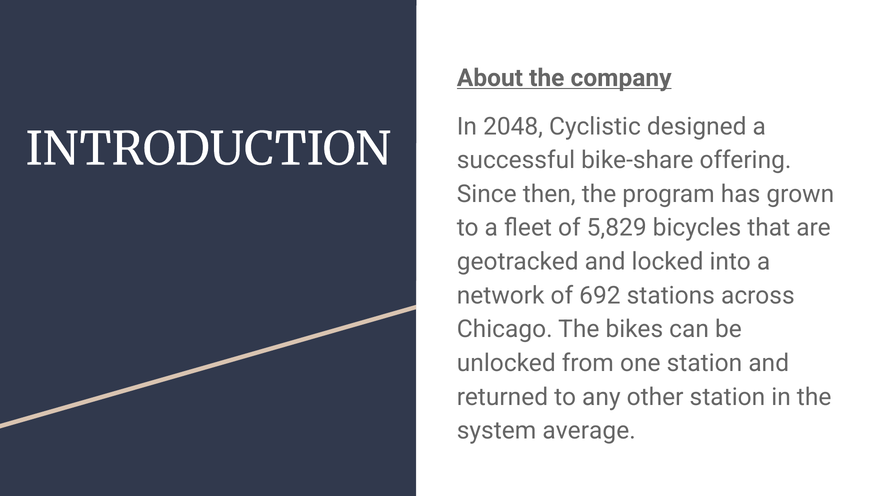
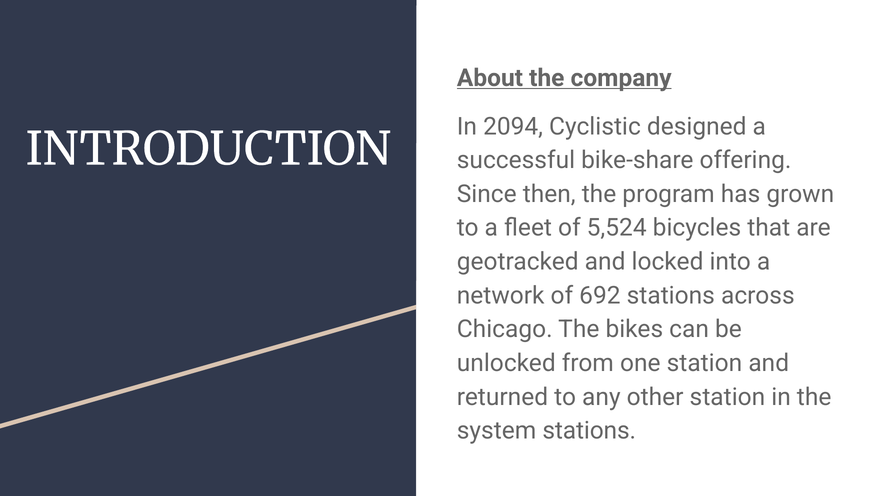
2048: 2048 -> 2094 (513, 126)
5,829: 5,829 -> 5,524 (617, 228)
system average: average -> stations (589, 431)
